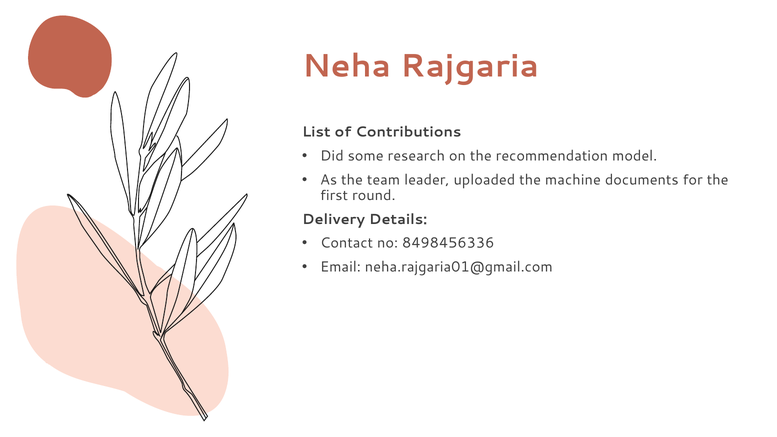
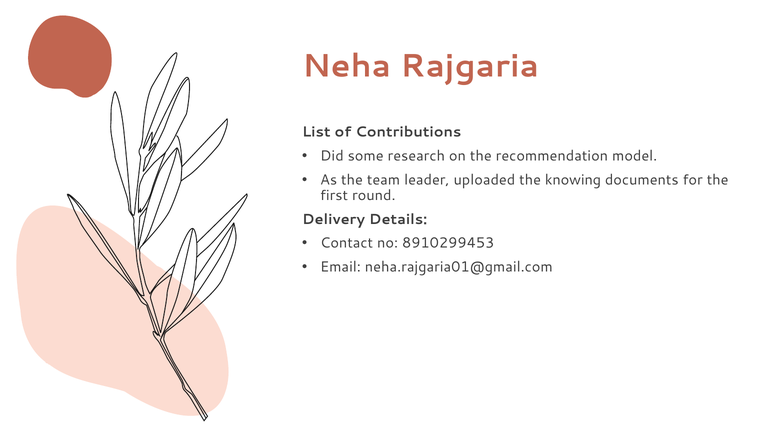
machine: machine -> knowing (573, 180)
8498456336: 8498456336 -> 8910299453 (448, 243)
